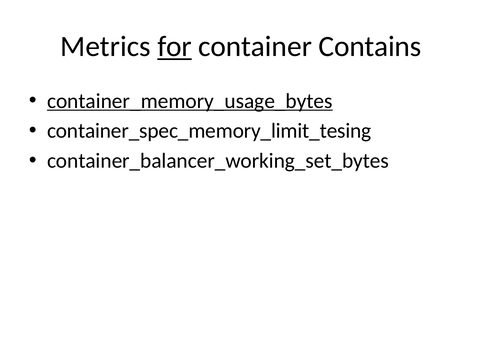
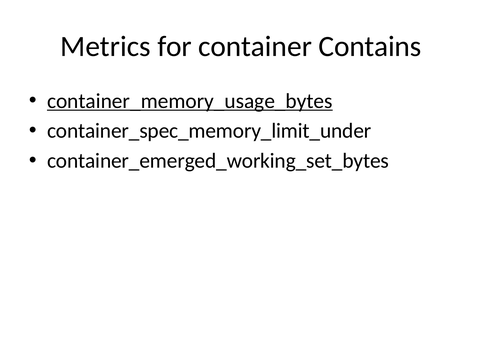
for underline: present -> none (175, 47)
container_spec_memory_limit_tesing: container_spec_memory_limit_tesing -> container_spec_memory_limit_under (209, 131)
container_balancer_working_set_bytes: container_balancer_working_set_bytes -> container_emerged_working_set_bytes (218, 161)
